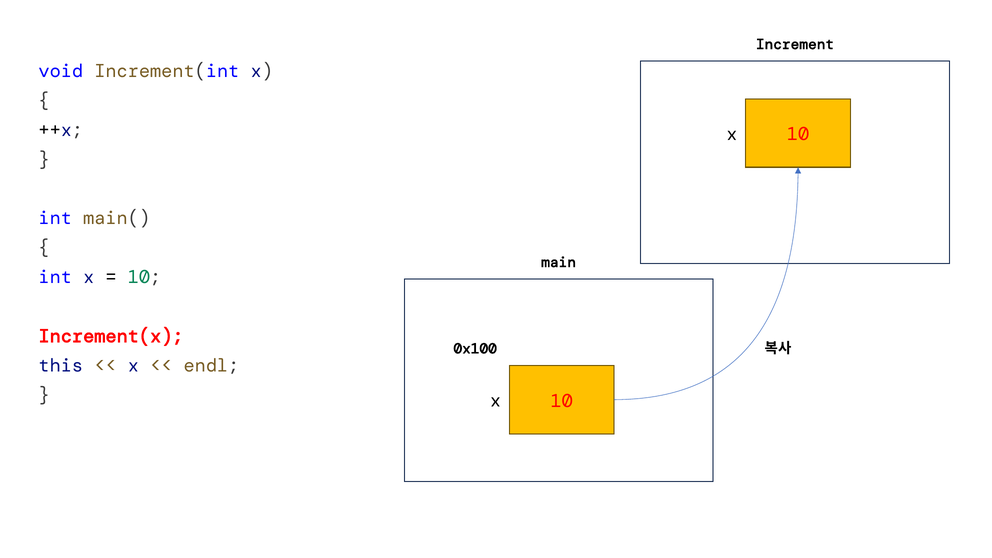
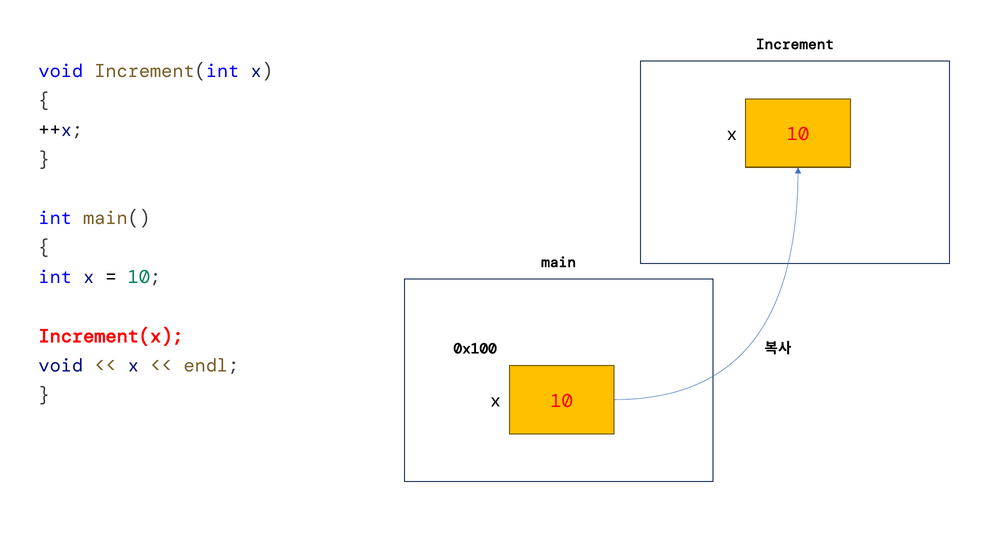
this: this -> void (61, 366)
